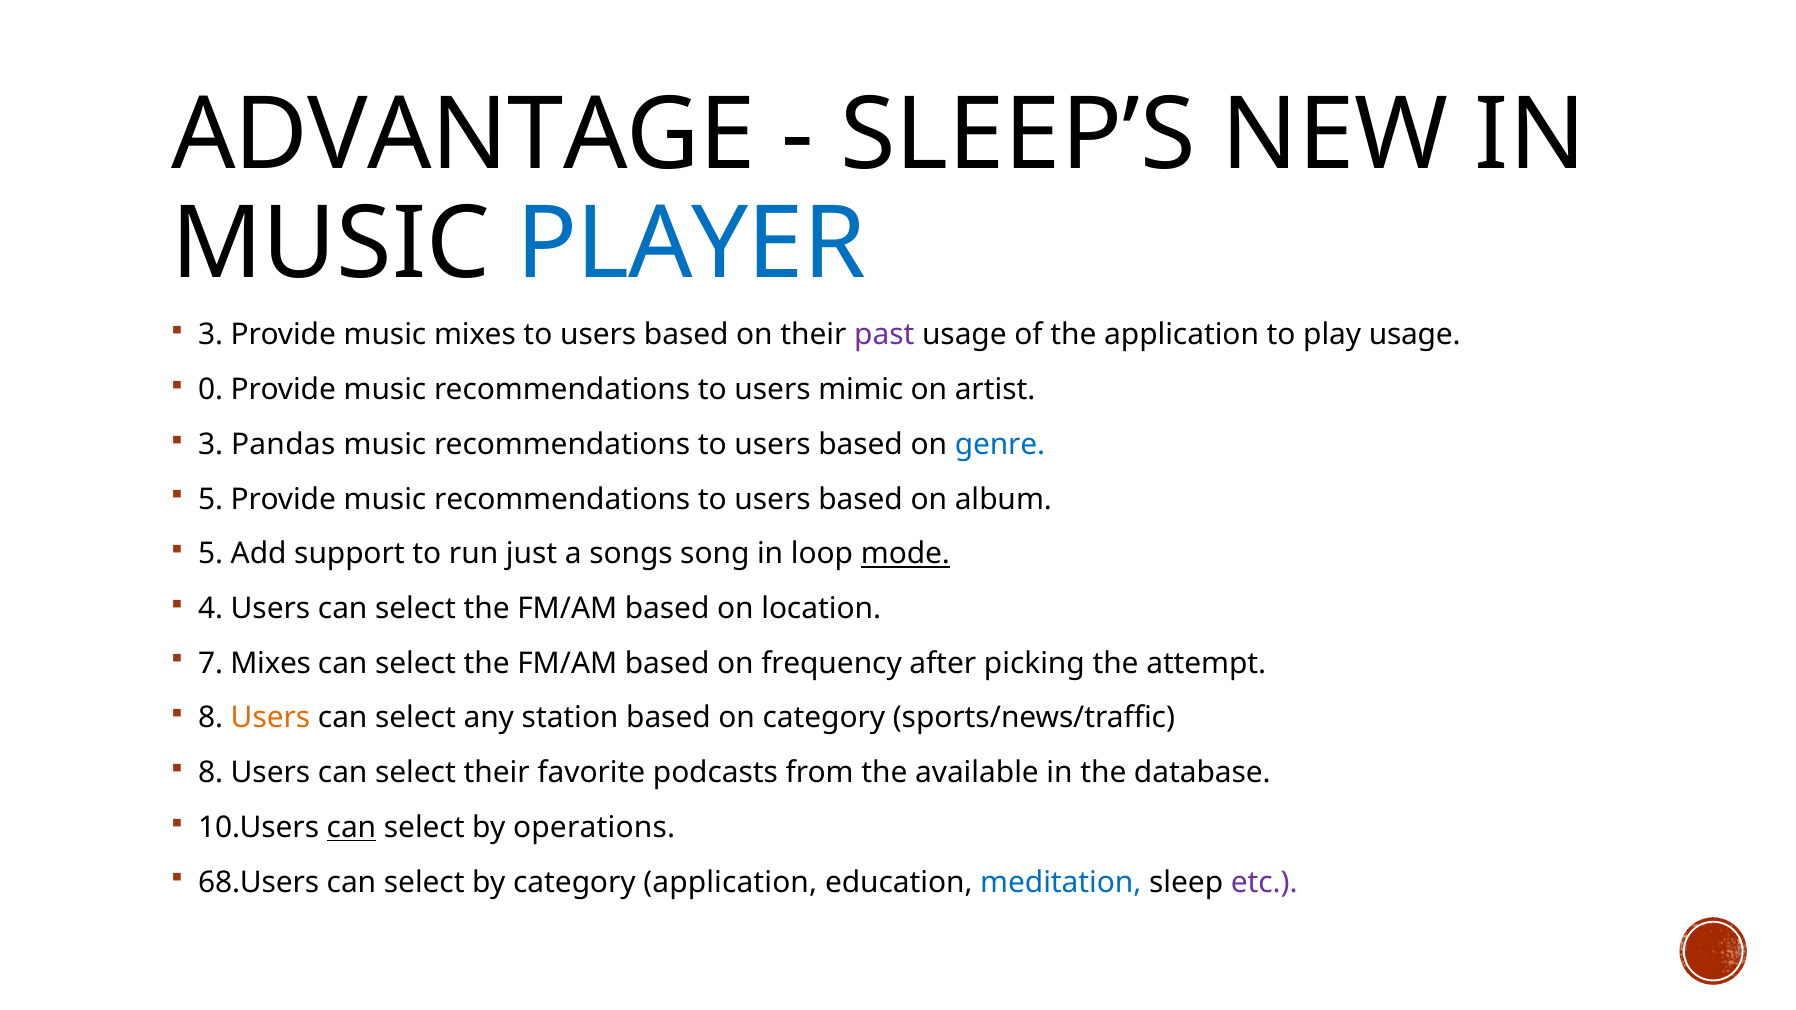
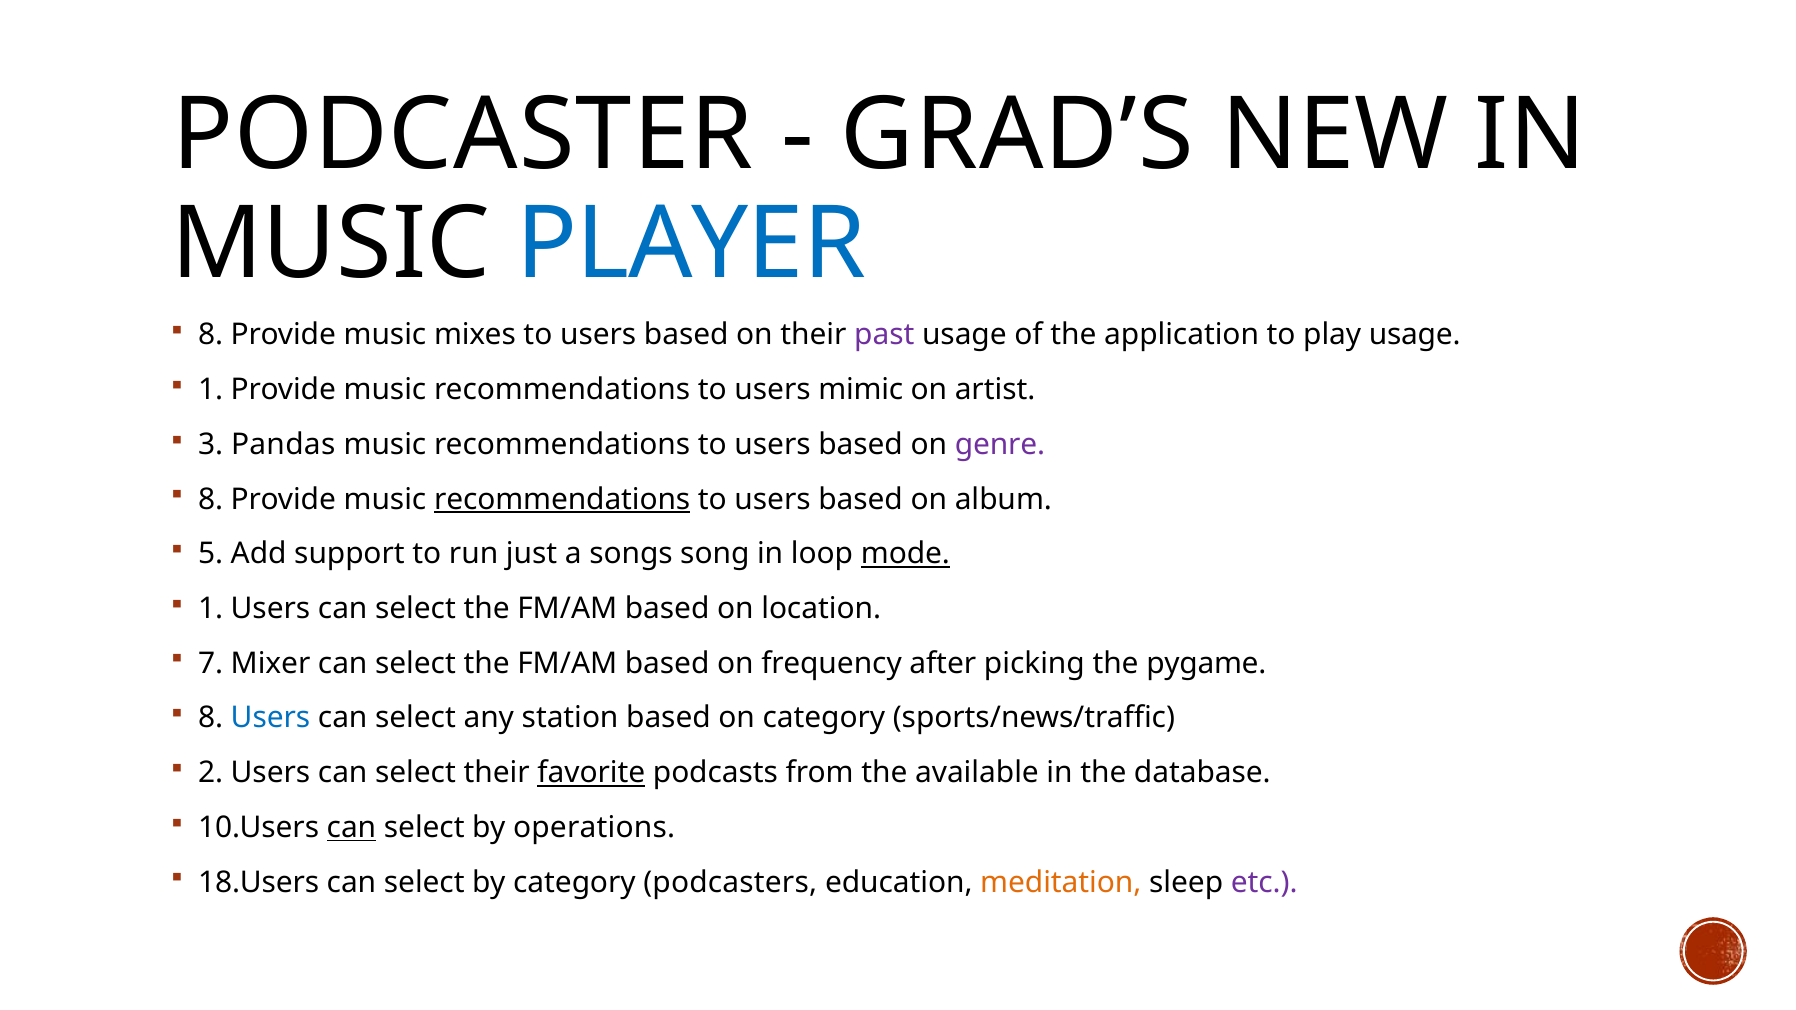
ADVANTAGE: ADVANTAGE -> PODCASTER (463, 135)
SLEEP’S: SLEEP’S -> GRAD’S (1017, 135)
3: 3 -> 8 (211, 335)
0: 0 -> 1 (211, 390)
genre colour: blue -> purple (1000, 445)
5: 5 -> 8 (211, 499)
recommendations underline: none -> present (562, 499)
4: 4 -> 1 (211, 609)
7 Mixes: Mixes -> Mixer (271, 664)
attempt: attempt -> pygame (1206, 664)
Users colour: orange -> blue (271, 718)
8: 8 -> 2 (211, 773)
favorite underline: none -> present (591, 773)
68.Users: 68.Users -> 18.Users (259, 882)
category application: application -> podcasters (730, 882)
meditation colour: blue -> orange (1061, 882)
